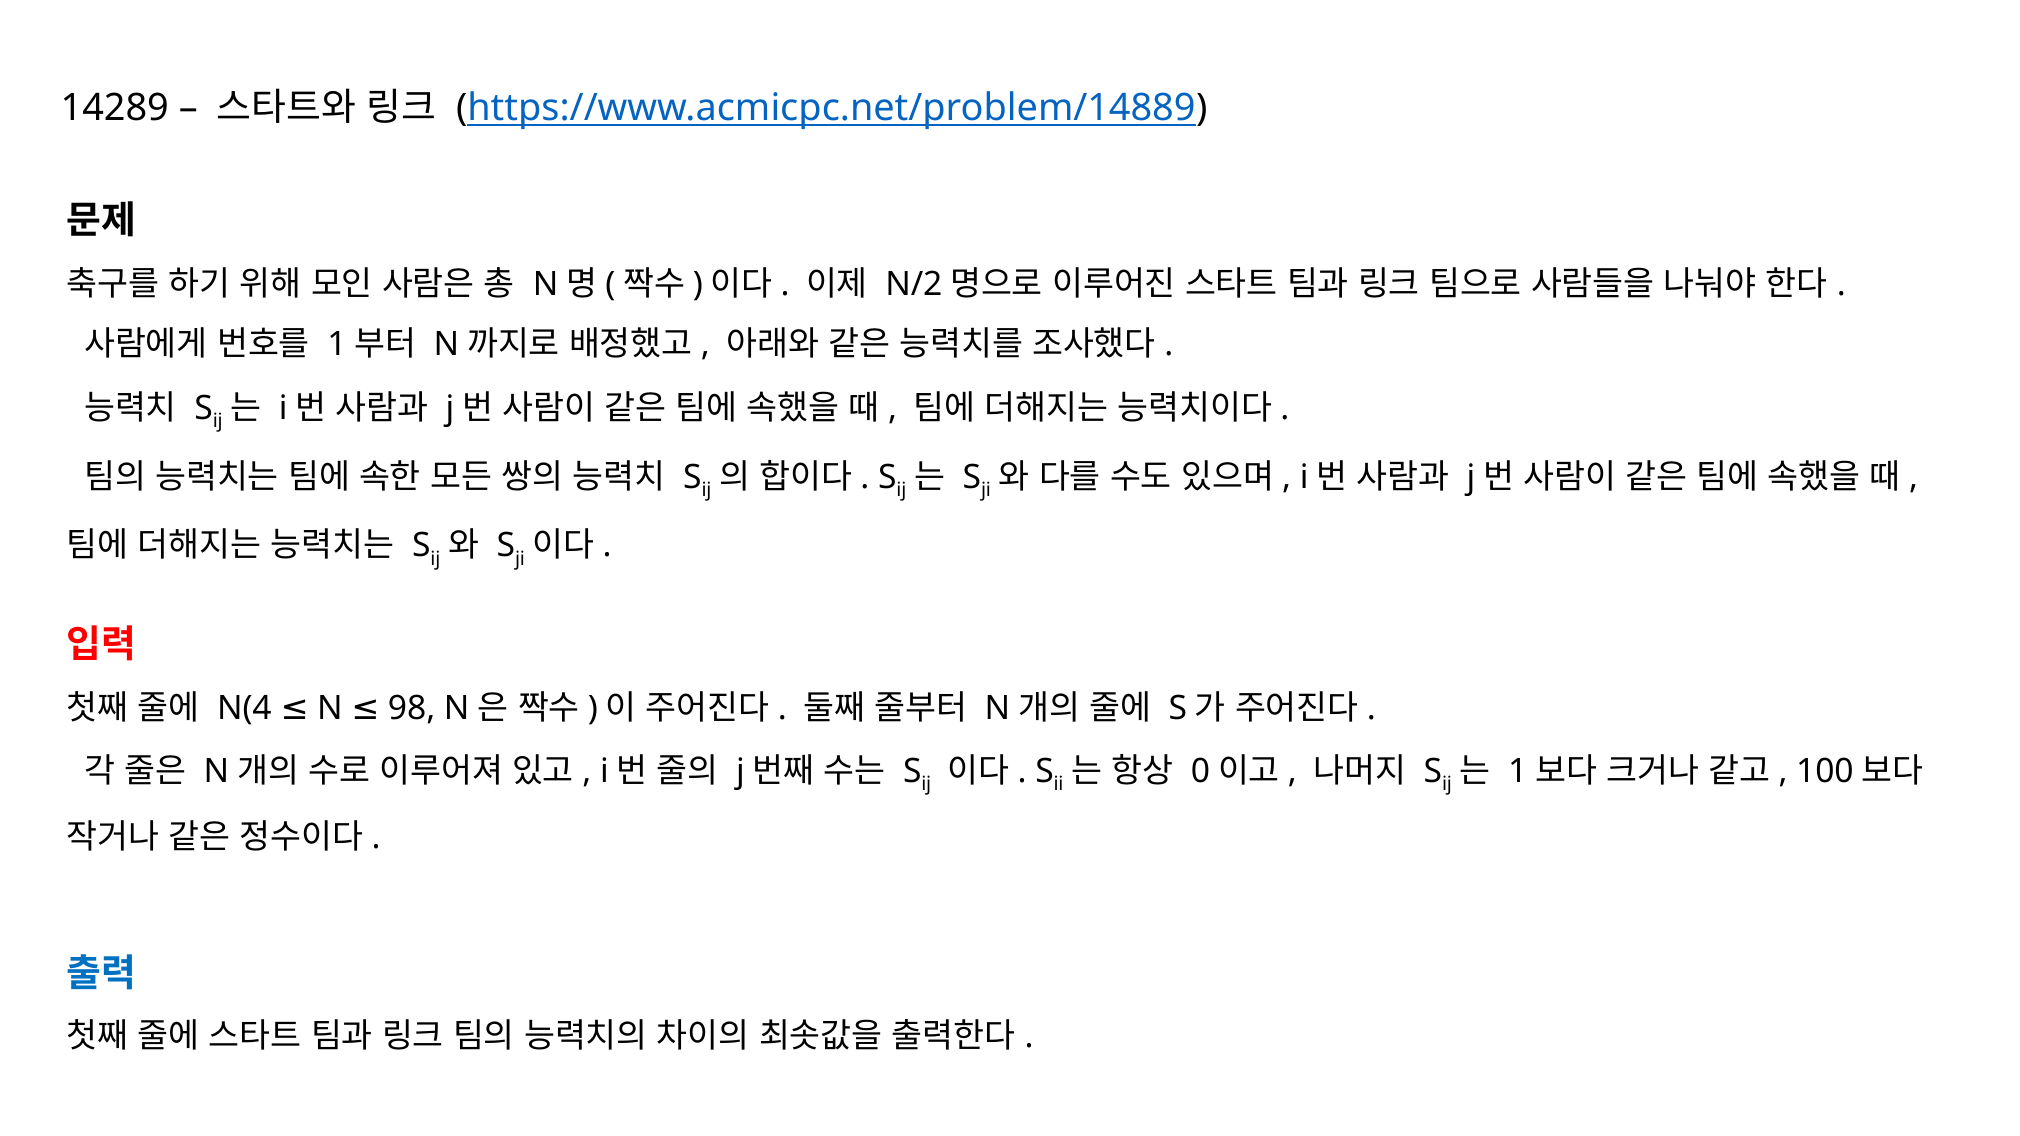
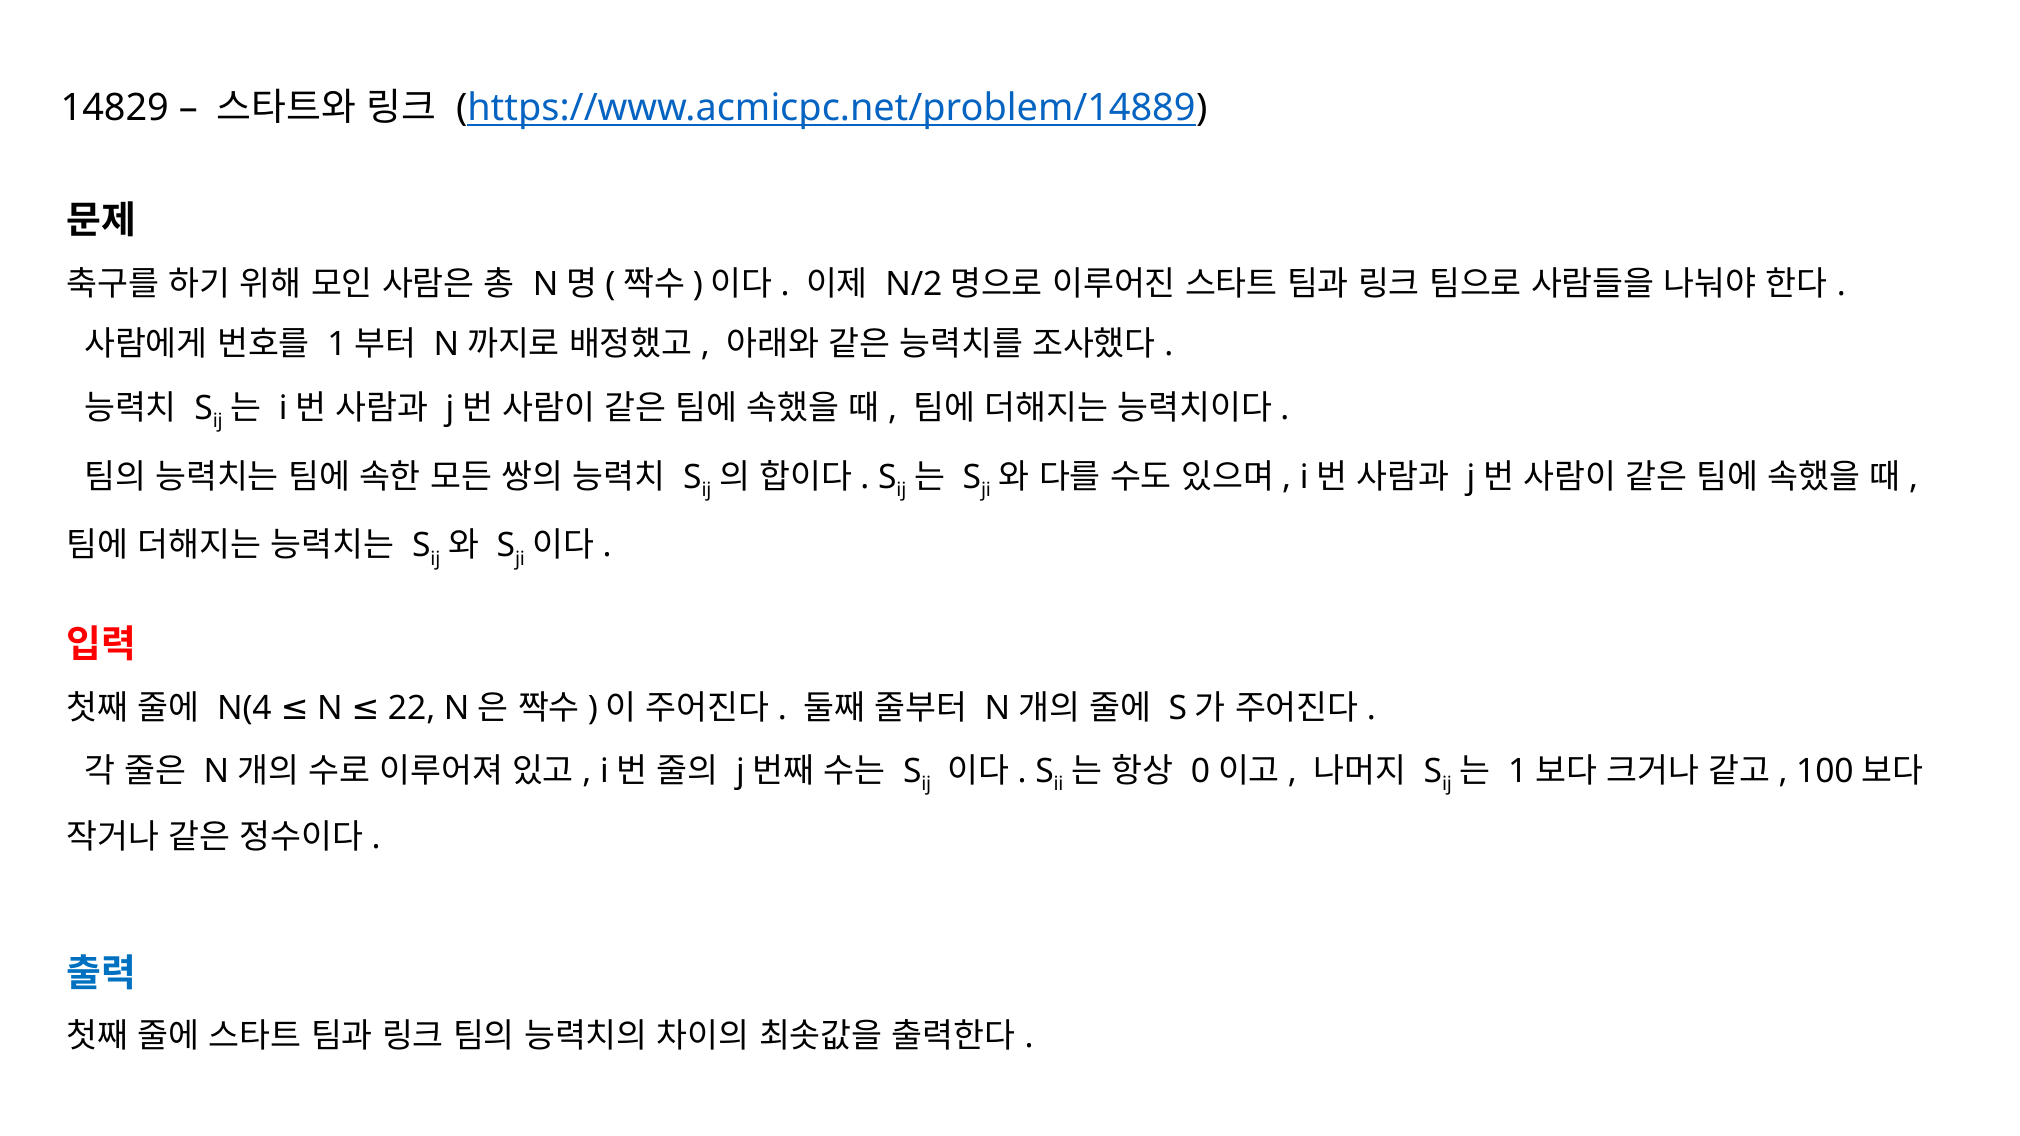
14289: 14289 -> 14829 (115, 108)
98: 98 -> 22 (412, 708)
